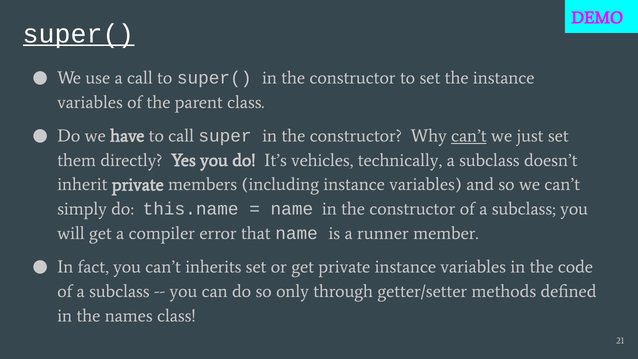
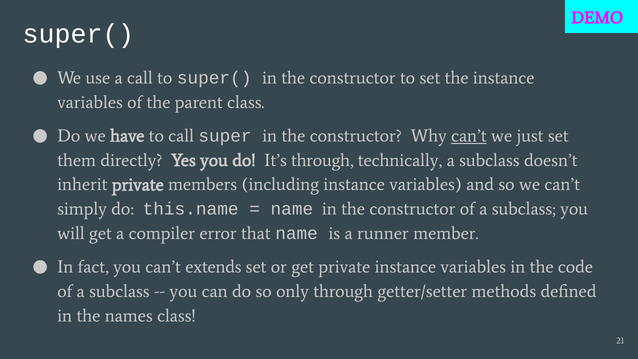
super( underline: present -> none (79, 34)
It’s vehicles: vehicles -> through (322, 160)
inherits: inherits -> extends (213, 267)
